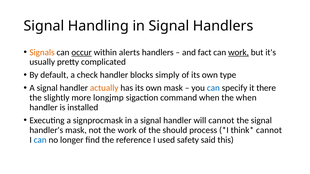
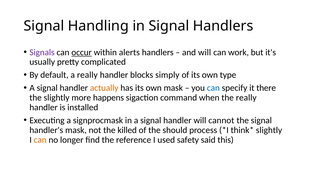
Signals colour: orange -> purple (42, 52)
and fact: fact -> will (205, 52)
work underline: present -> none (238, 52)
a check: check -> really (87, 75)
longjmp: longjmp -> happens (108, 98)
the when: when -> really (246, 98)
the work: work -> killed (127, 130)
cannot: cannot -> slightly (269, 130)
can colour: blue -> orange (40, 140)
